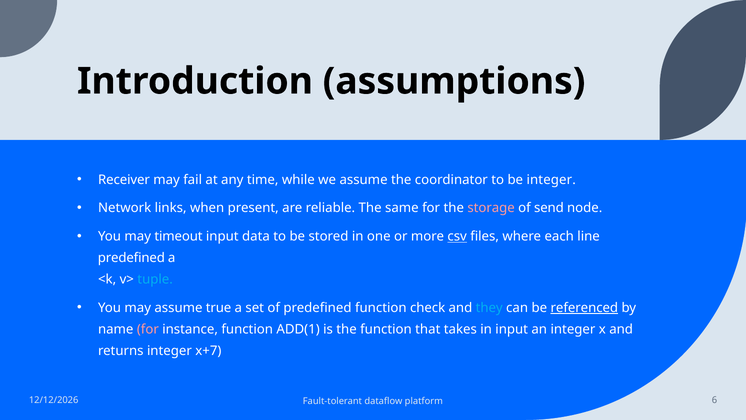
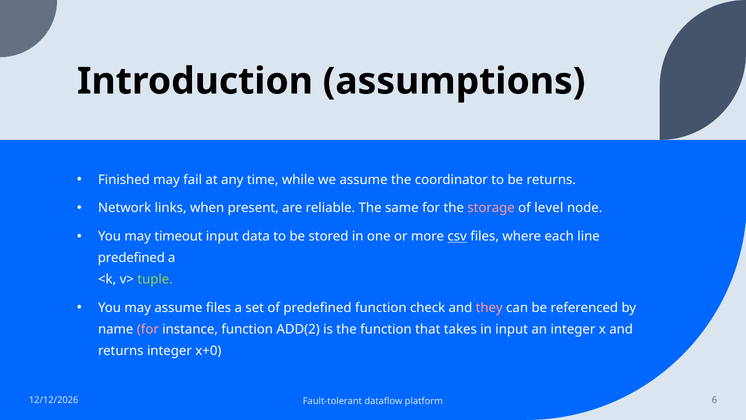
Receiver: Receiver -> Finished (124, 180)
be integer: integer -> returns (551, 180)
send: send -> level (549, 208)
tuple colour: light blue -> light green (155, 279)
assume true: true -> files (219, 308)
they colour: light blue -> pink (489, 308)
referenced underline: present -> none (584, 308)
ADD(1: ADD(1 -> ADD(2 (298, 329)
x+7: x+7 -> x+0 (208, 350)
